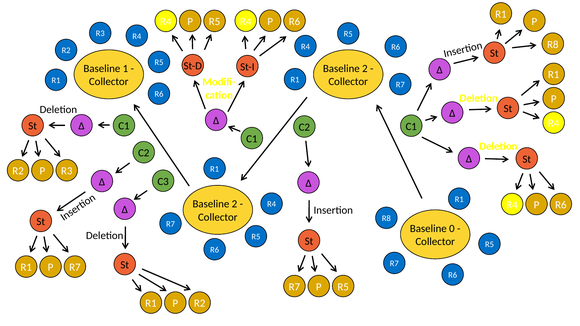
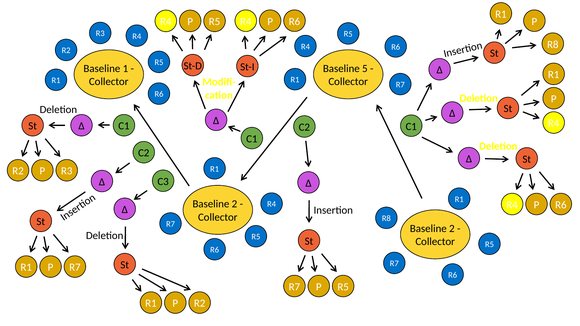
2: 2 -> 5 (365, 69)
0: 0 -> 2 (452, 229)
